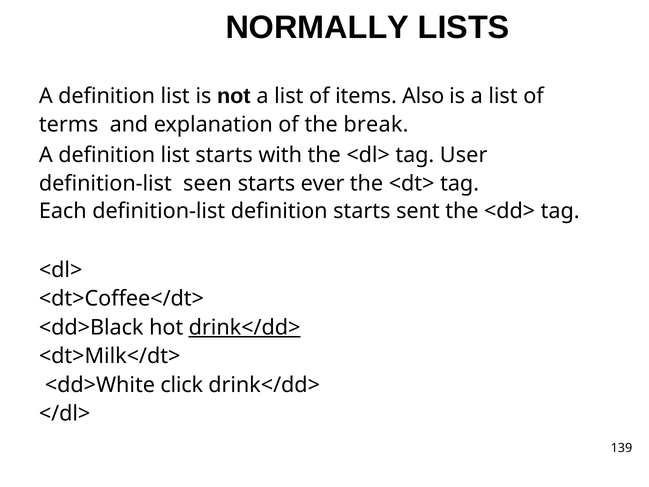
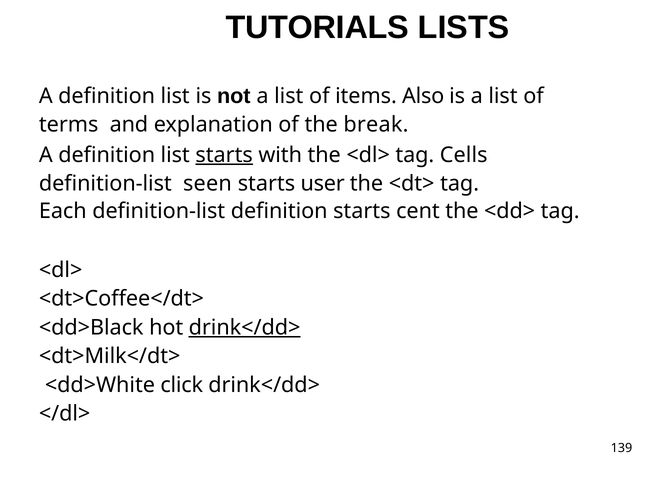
NORMALLY: NORMALLY -> TUTORIALS (317, 28)
starts underline: none -> present (224, 155)
User: User -> Cells (464, 155)
ever: ever -> user (323, 184)
sent: sent -> cent (418, 211)
